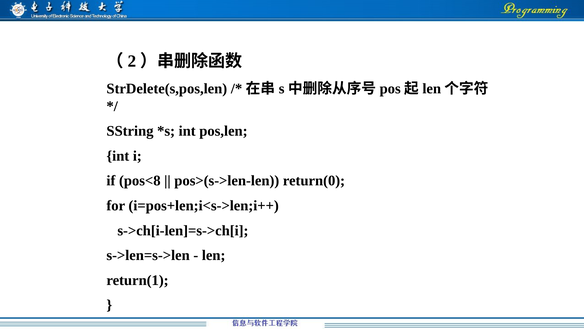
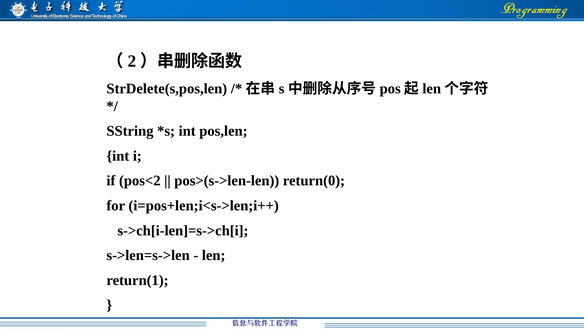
pos<8: pos<8 -> pos<2 (140, 181)
